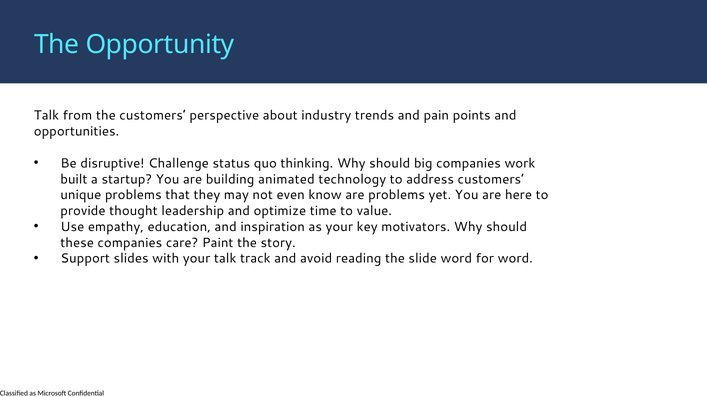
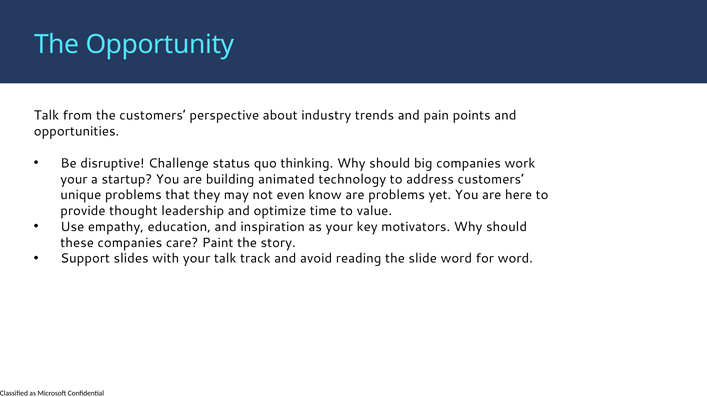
built: built -> your (74, 179)
